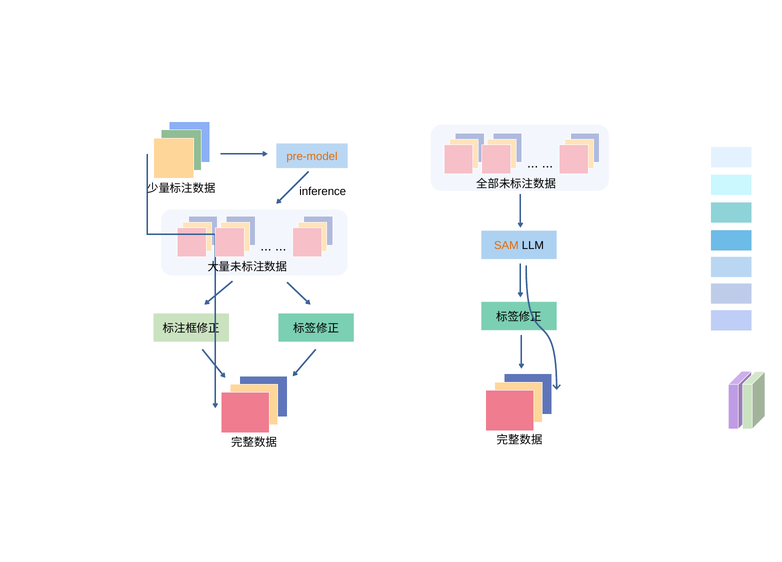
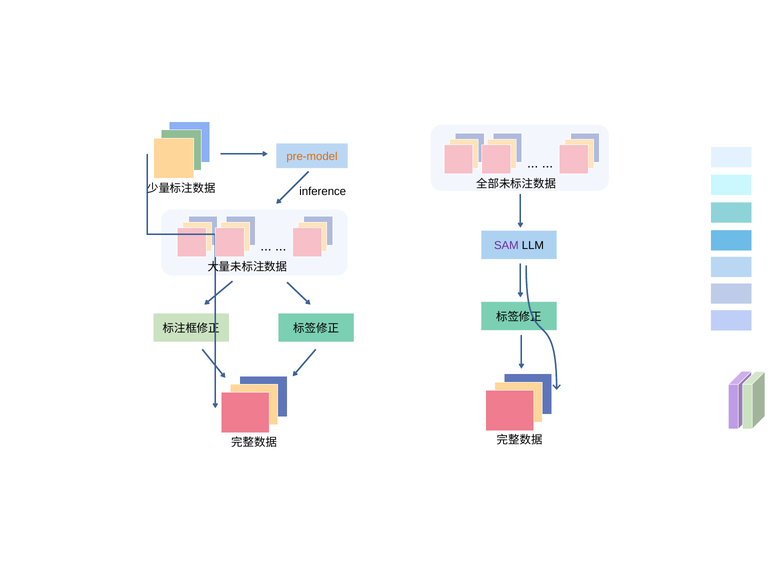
SAM colour: orange -> purple (506, 245)
